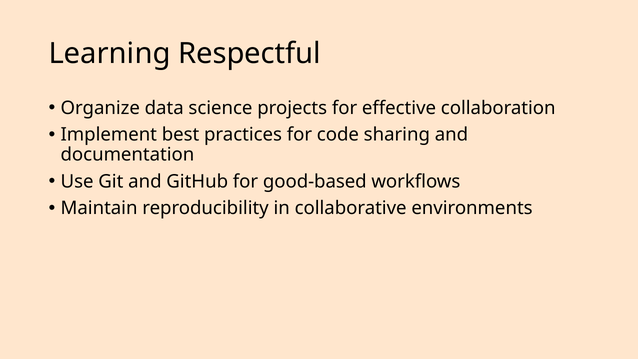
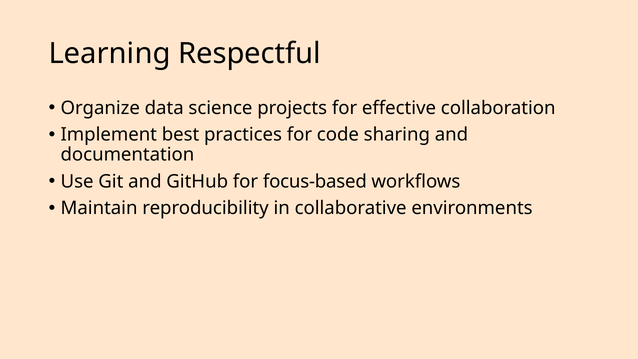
good-based: good-based -> focus-based (315, 181)
